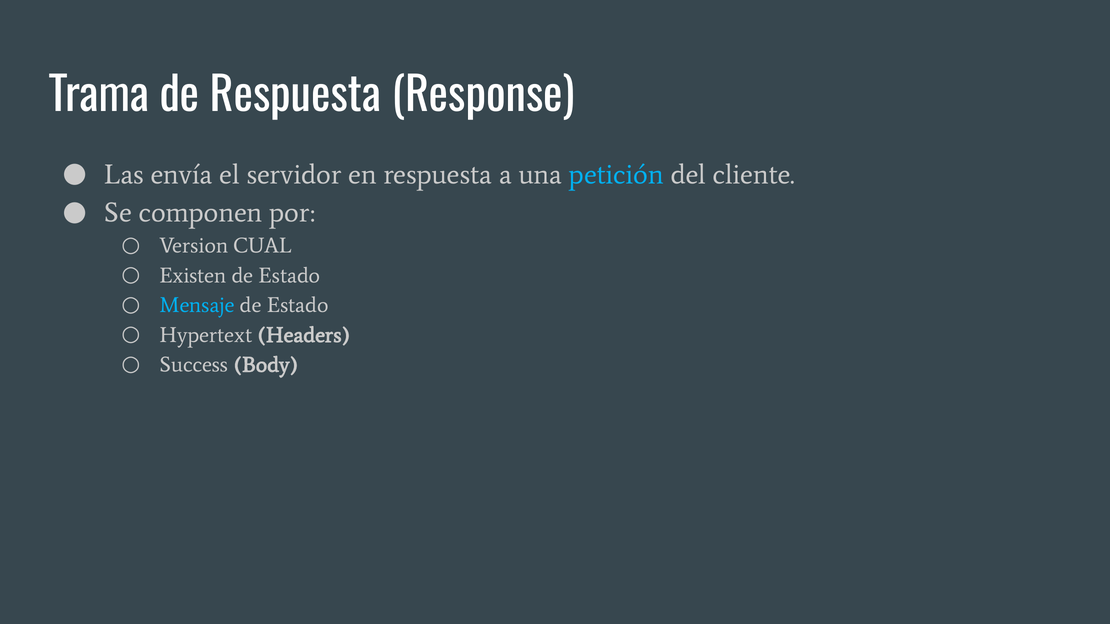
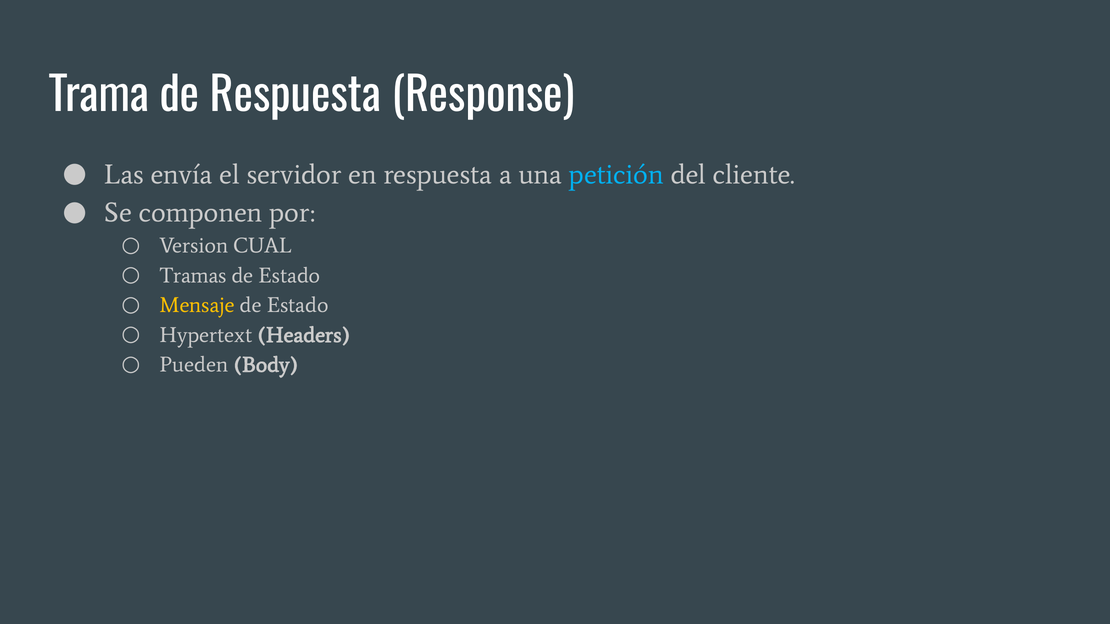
Existen: Existen -> Tramas (193, 276)
Mensaje colour: light blue -> yellow (197, 305)
Success: Success -> Pueden (194, 365)
